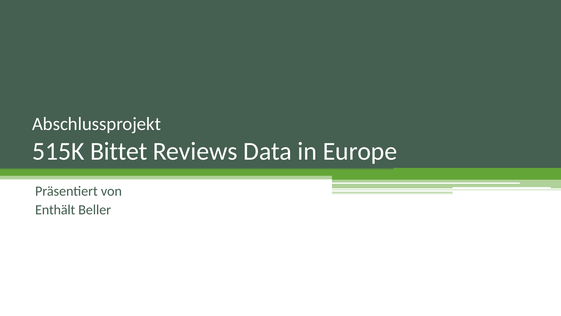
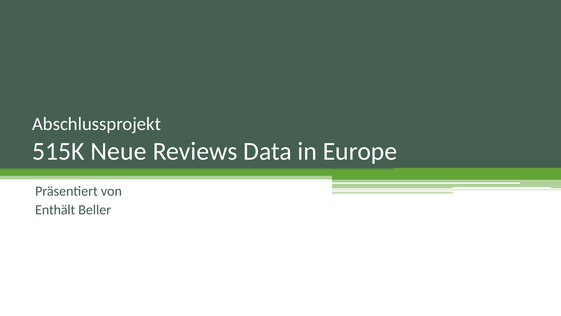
Bittet: Bittet -> Neue (119, 151)
